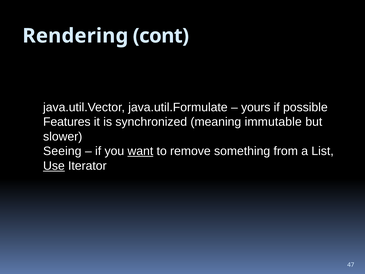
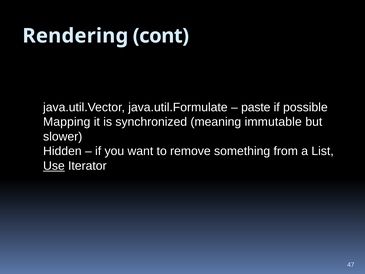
yours: yours -> paste (256, 107)
Features: Features -> Mapping (67, 122)
Seeing: Seeing -> Hidden (62, 151)
want underline: present -> none (140, 151)
